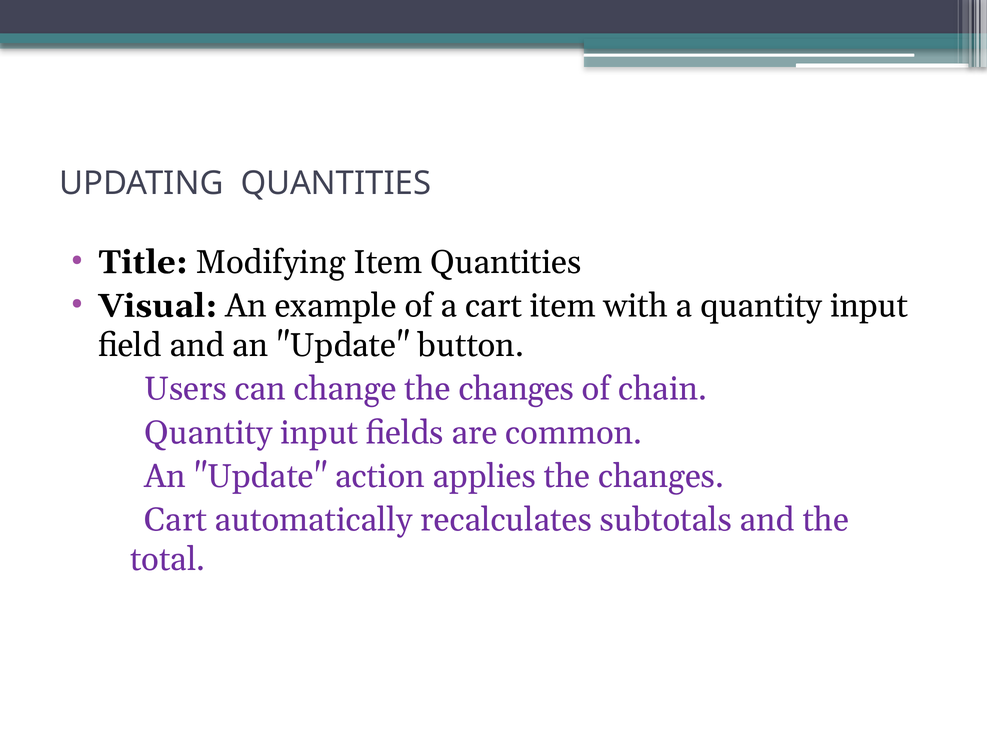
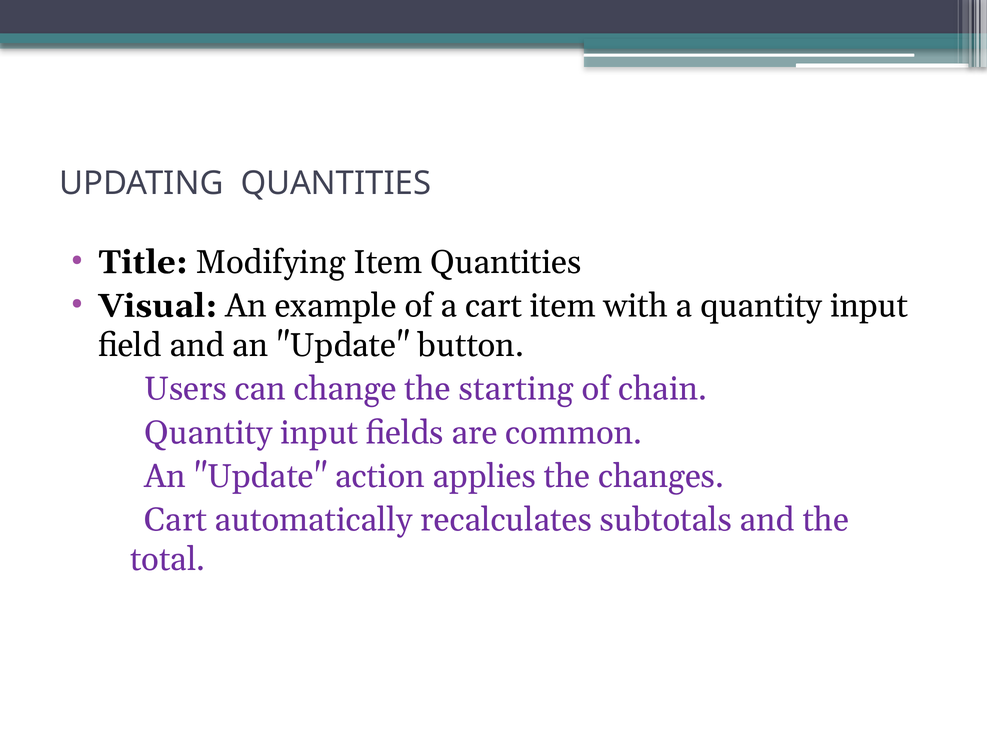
change the changes: changes -> starting (516, 389)
